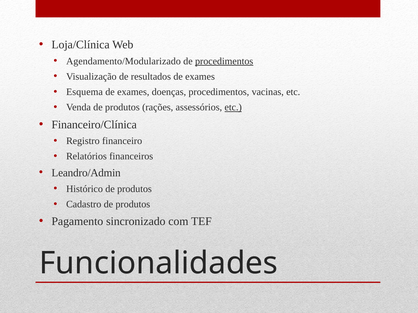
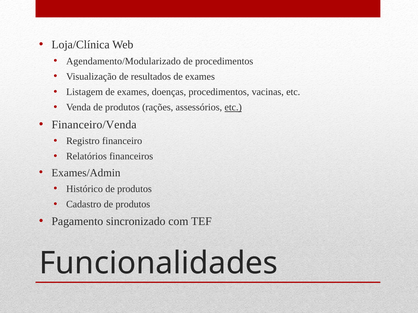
procedimentos underline: present -> none (224, 61)
Esquema: Esquema -> Listagem (85, 92)
Financeiro/Clínica: Financeiro/Clínica -> Financeiro/Venda (94, 125)
Leandro/Admin: Leandro/Admin -> Exames/Admin (86, 173)
